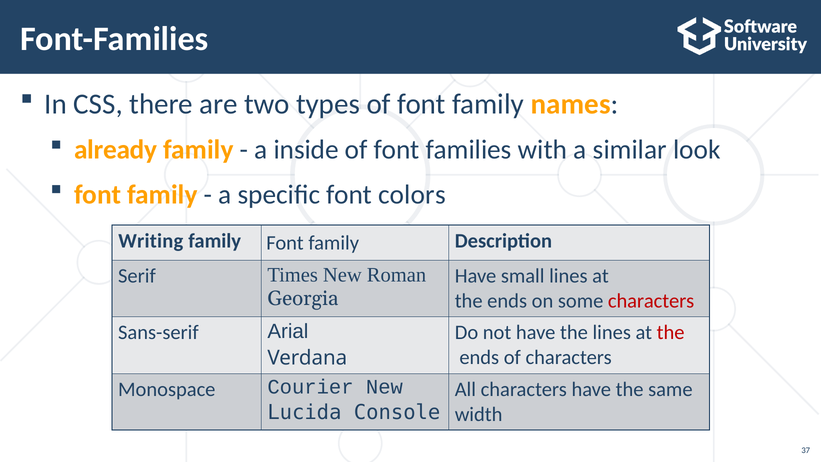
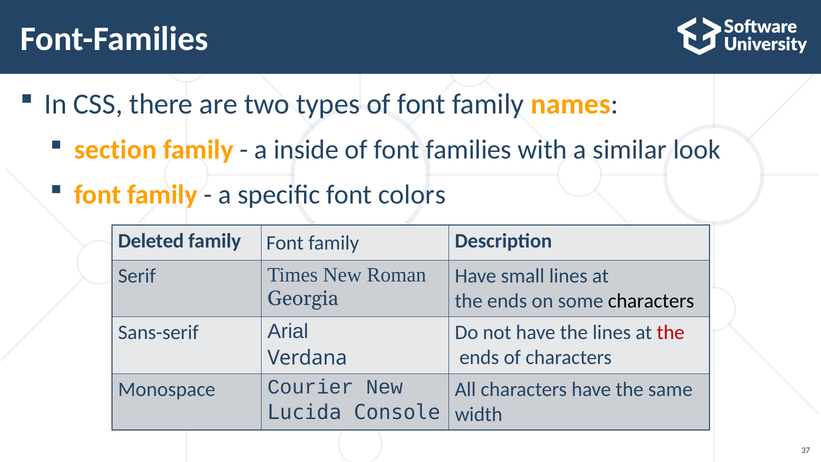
already: already -> section (115, 150)
Writing: Writing -> Deleted (151, 241)
characters colour: red -> black (651, 301)
